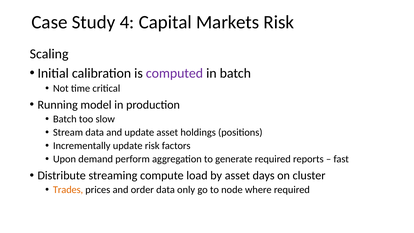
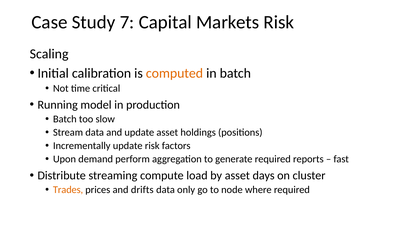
4: 4 -> 7 (127, 22)
computed colour: purple -> orange (174, 73)
order: order -> drifts (142, 190)
